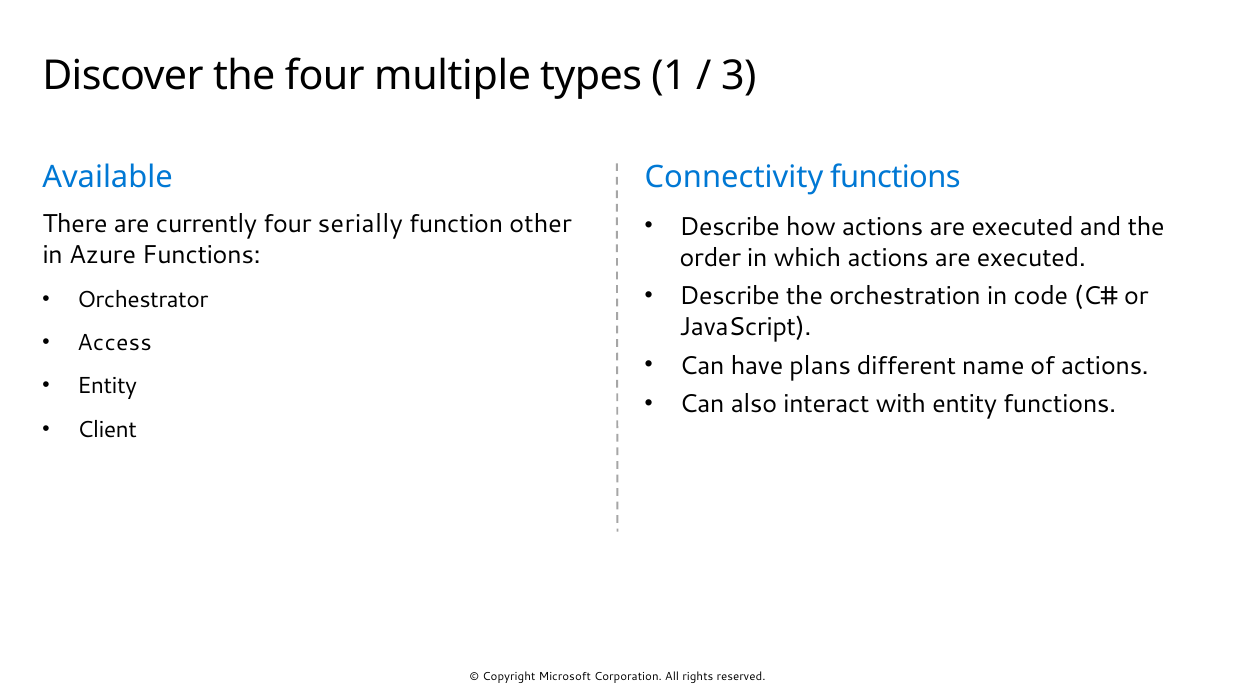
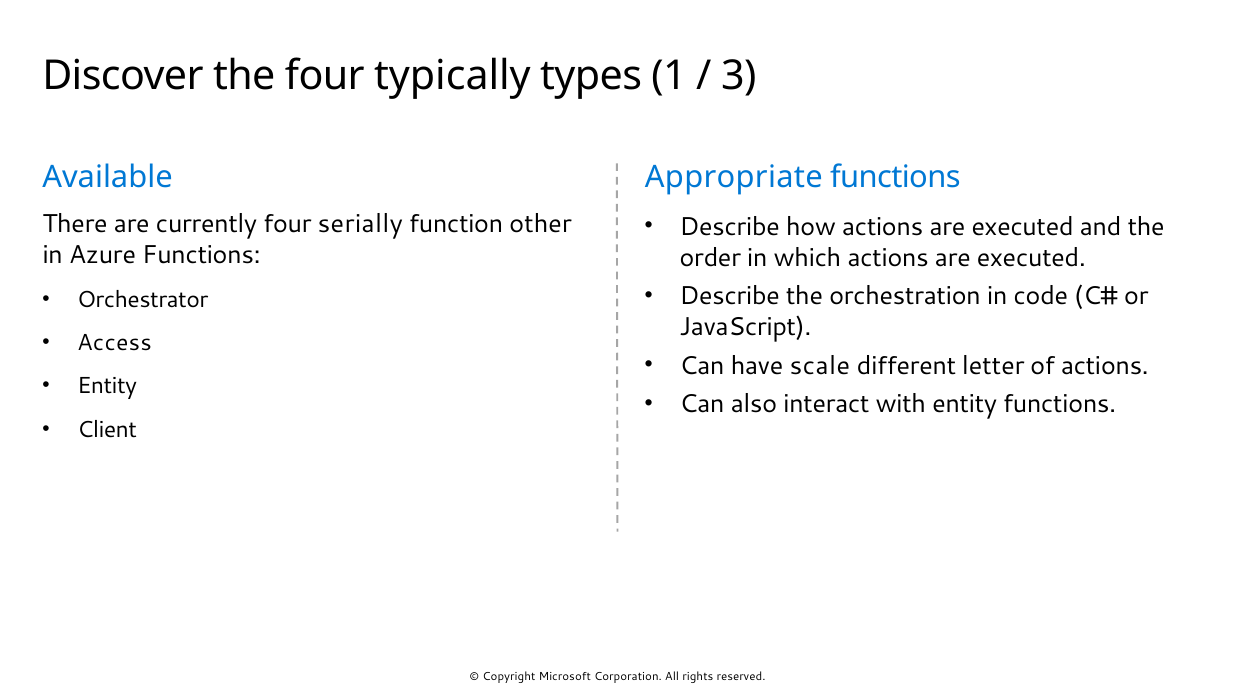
multiple: multiple -> typically (452, 76)
Connectivity: Connectivity -> Appropriate (734, 178)
plans: plans -> scale (820, 366)
name: name -> letter (993, 366)
